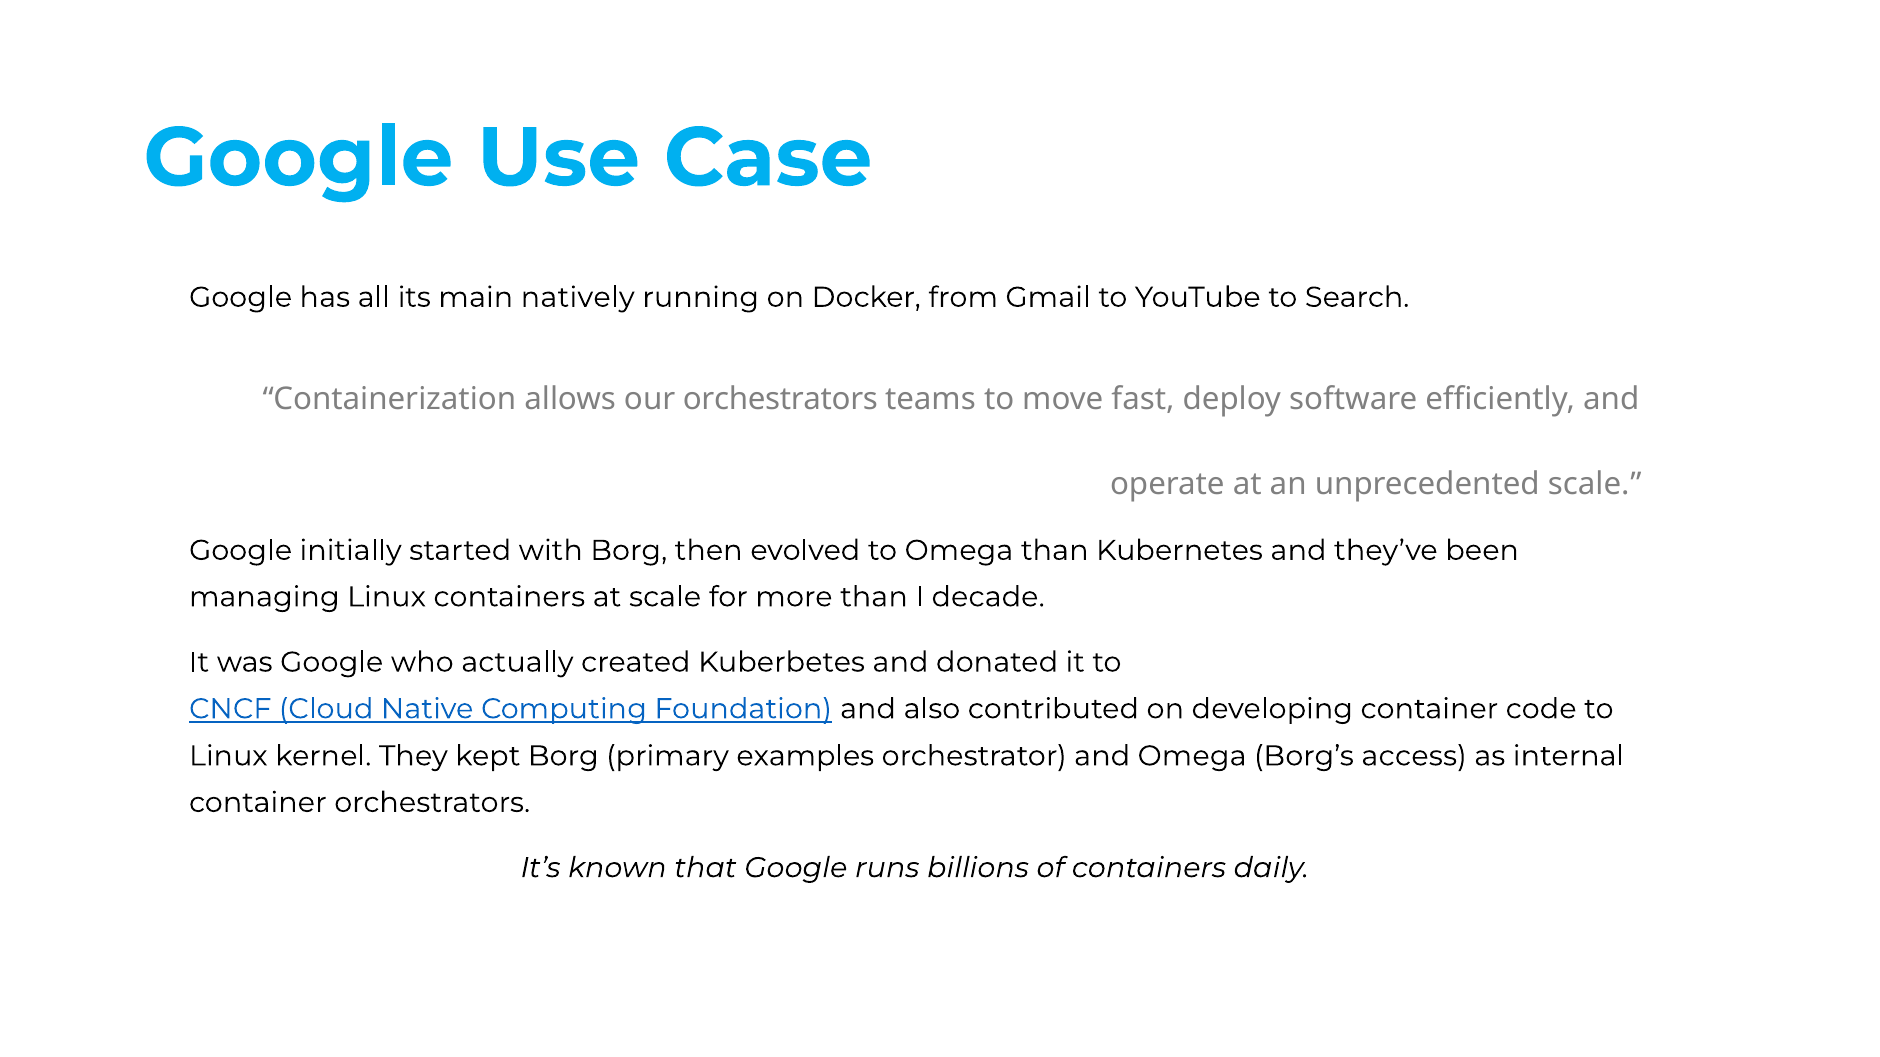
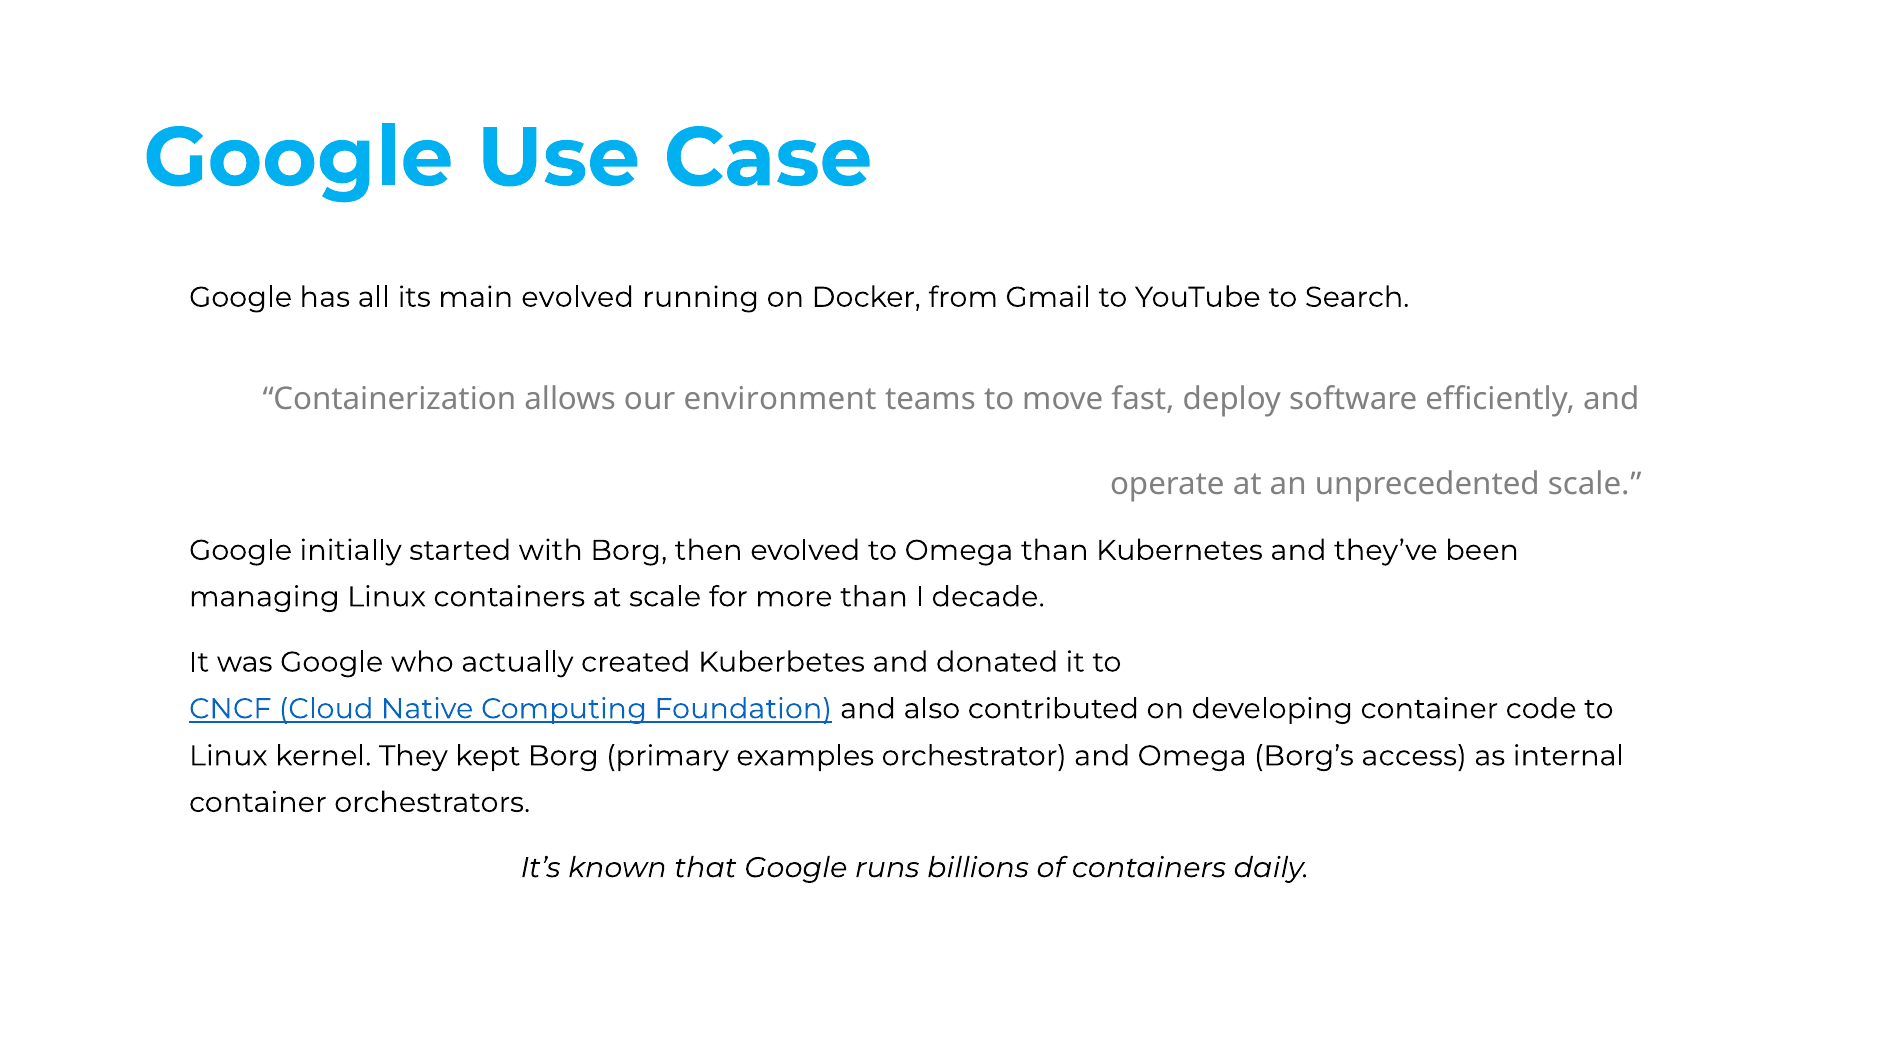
main natively: natively -> evolved (578, 297)
our orchestrators: orchestrators -> environment (780, 399)
